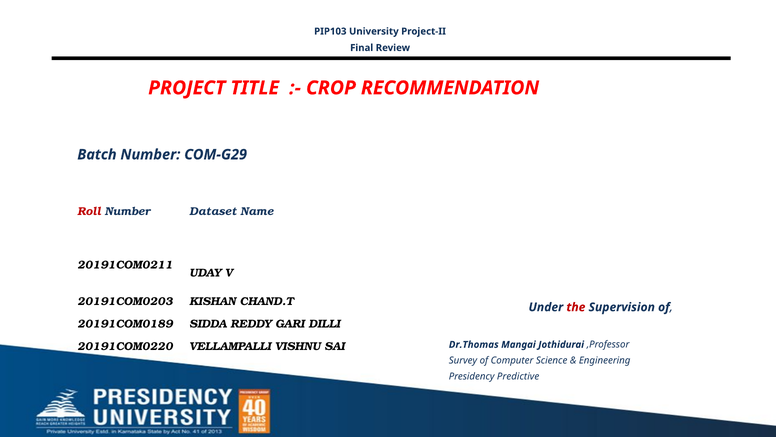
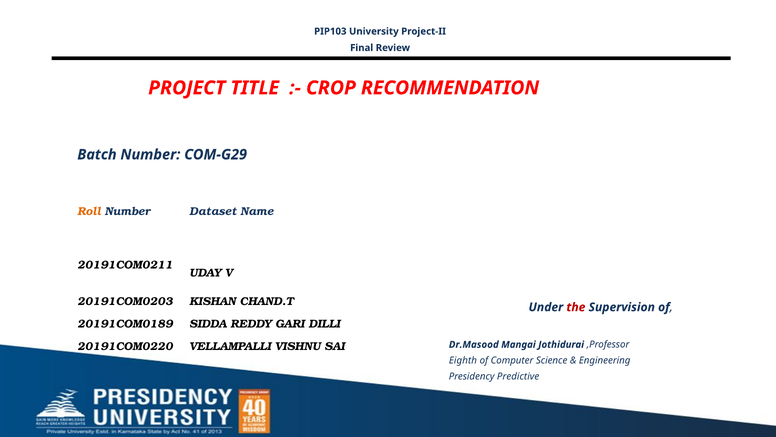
Roll colour: red -> orange (89, 211)
Dr.Thomas: Dr.Thomas -> Dr.Masood (474, 344)
Survey: Survey -> Eighth (463, 360)
